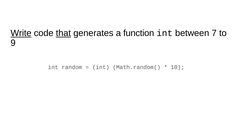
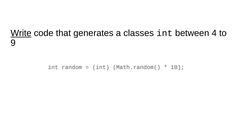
that underline: present -> none (63, 33)
function: function -> classes (139, 33)
7: 7 -> 4 (214, 33)
